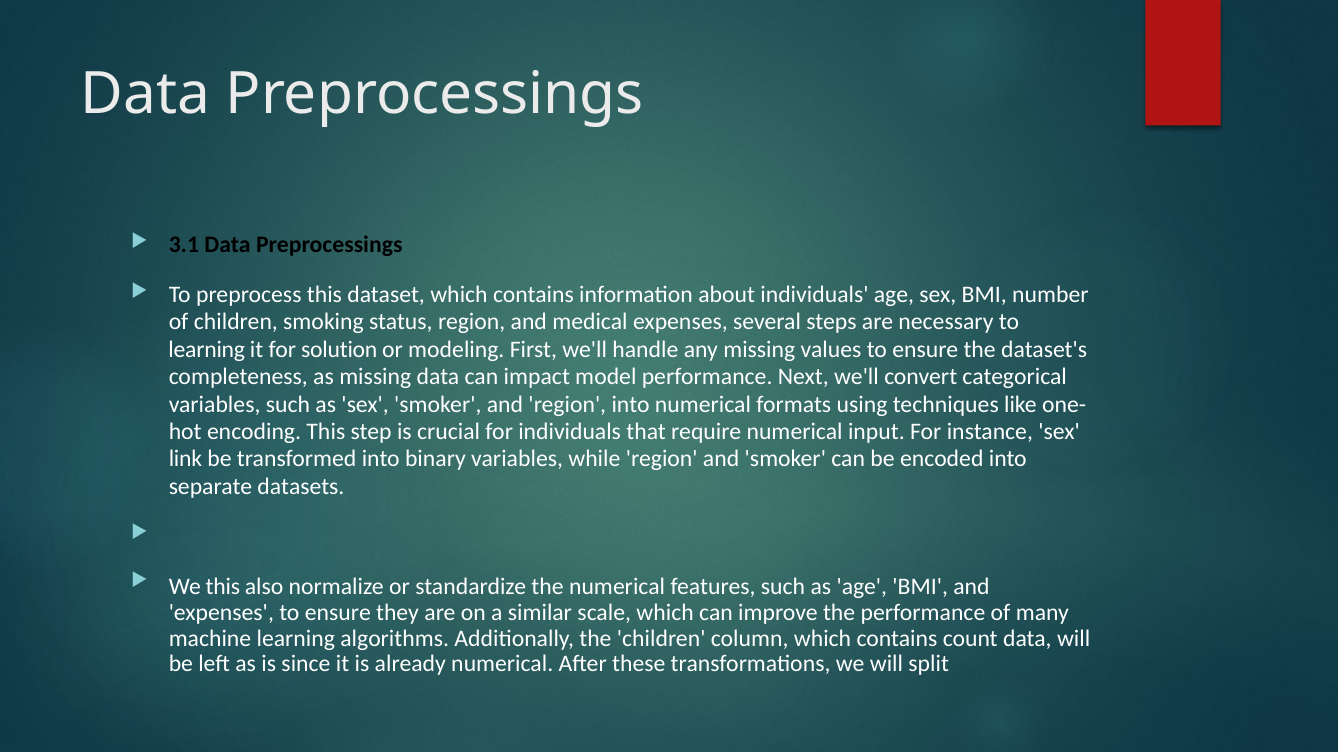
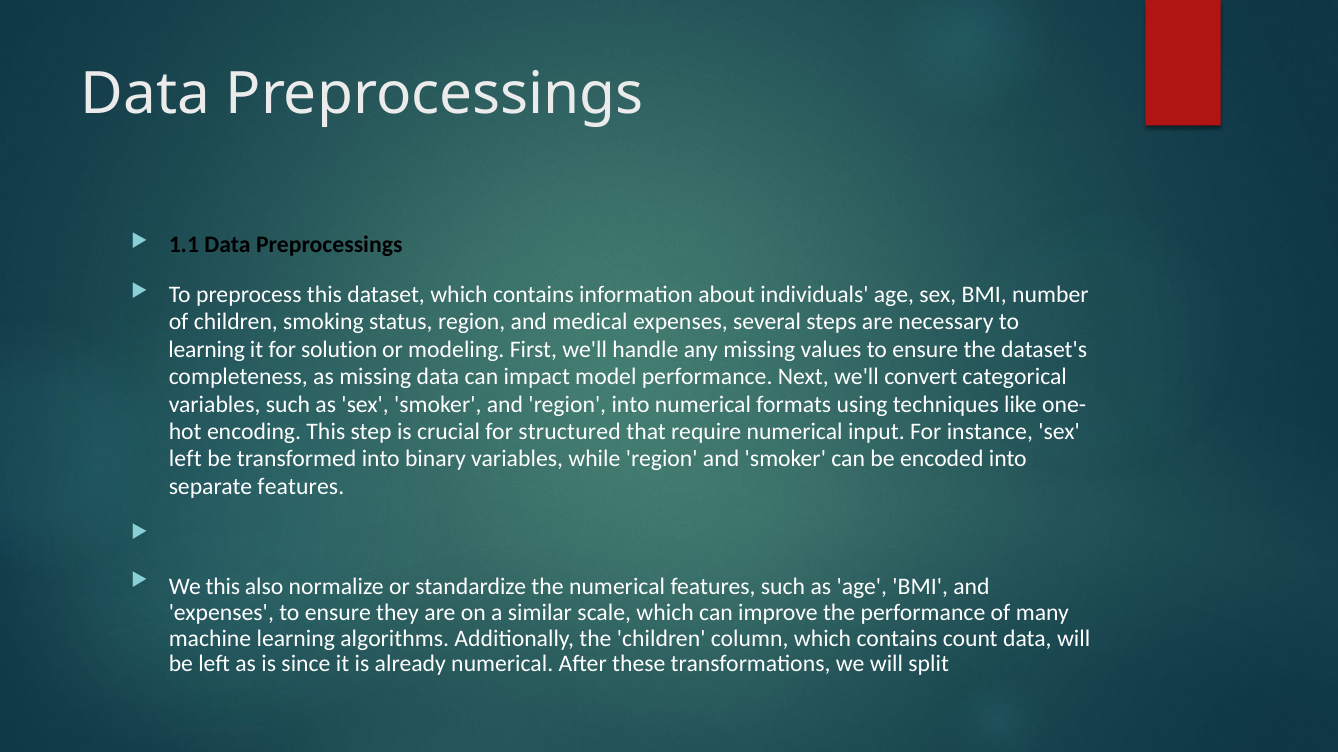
3.1: 3.1 -> 1.1 (184, 245)
for individuals: individuals -> structured (570, 432)
link: link -> left (185, 459)
separate datasets: datasets -> features (301, 487)
